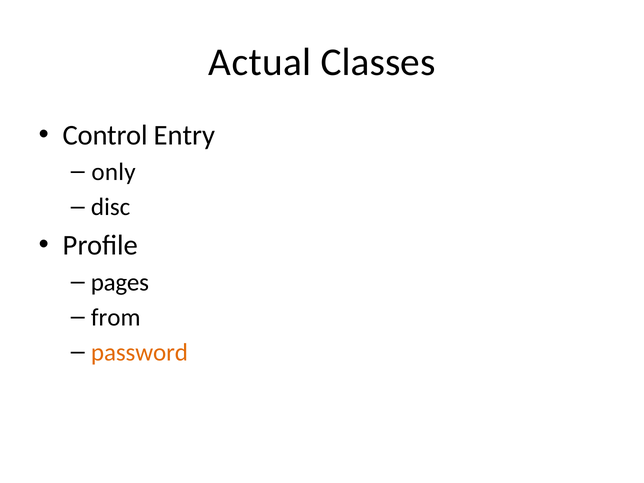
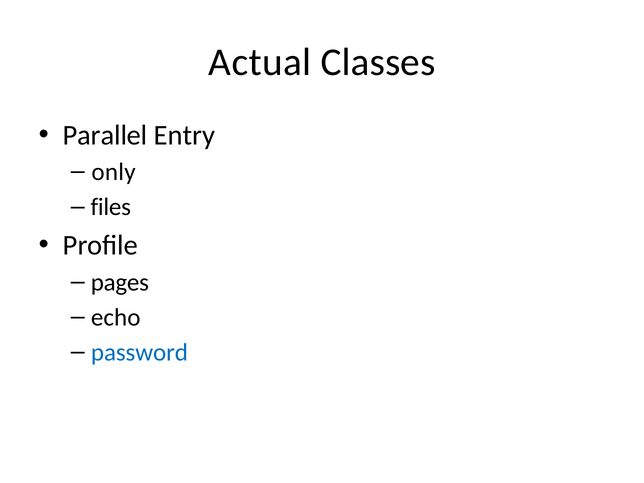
Control: Control -> Parallel (105, 135)
disc: disc -> files (111, 207)
from: from -> echo (116, 317)
password colour: orange -> blue (139, 353)
